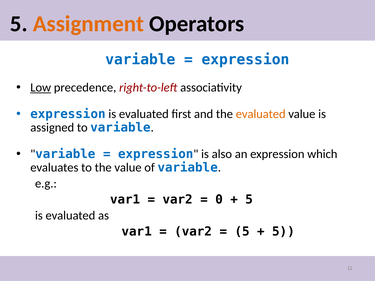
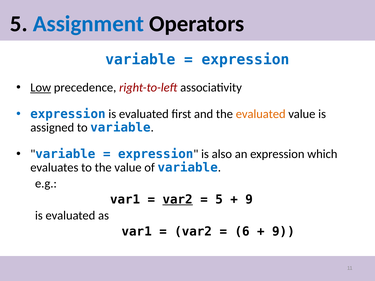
Assignment colour: orange -> blue (88, 24)
var2 underline: none -> present (178, 200)
0: 0 -> 5 (219, 200)
5: 5 -> 9 (249, 200)
5: 5 -> 6 (242, 232)
5: 5 -> 9 (284, 232)
